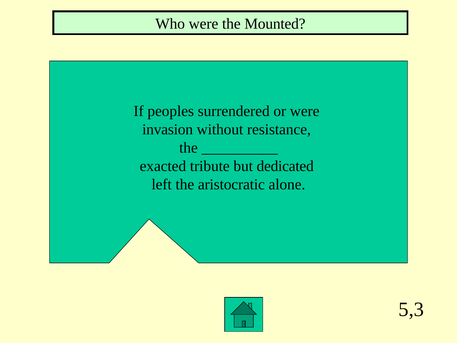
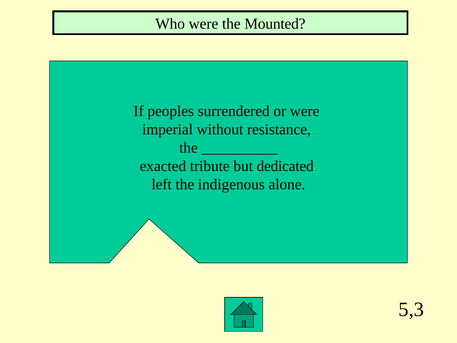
invasion: invasion -> imperial (168, 129)
aristocratic: aristocratic -> indigenous (231, 184)
